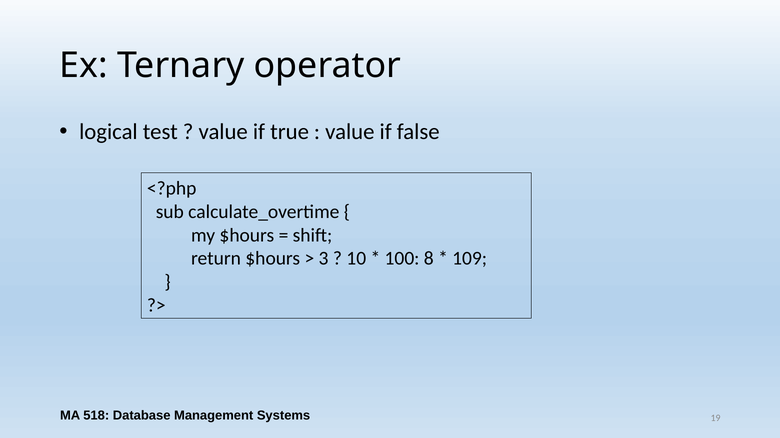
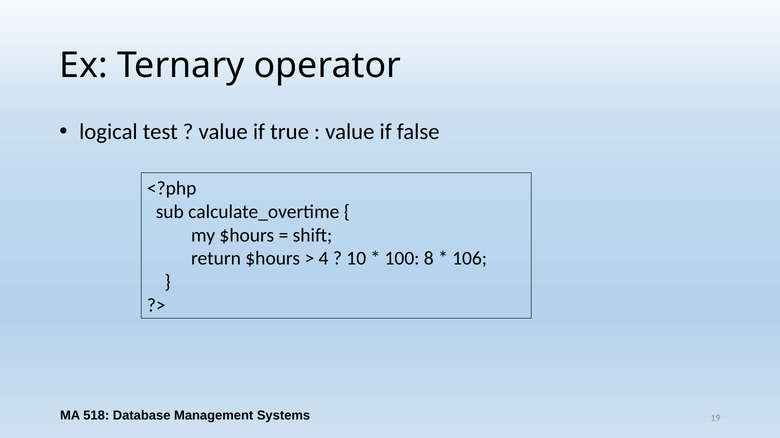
3: 3 -> 4 (324, 259)
109: 109 -> 106 (470, 259)
